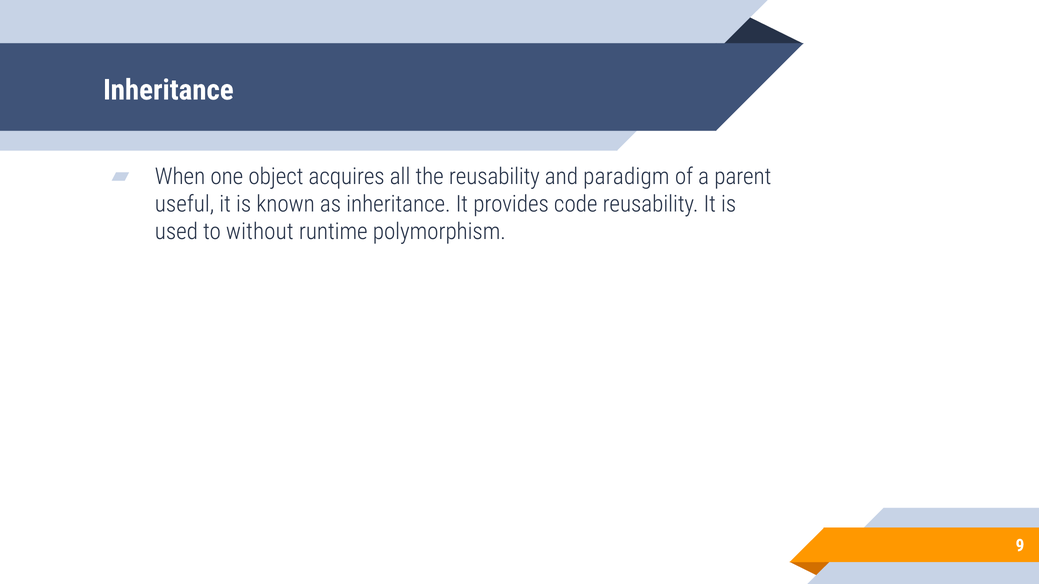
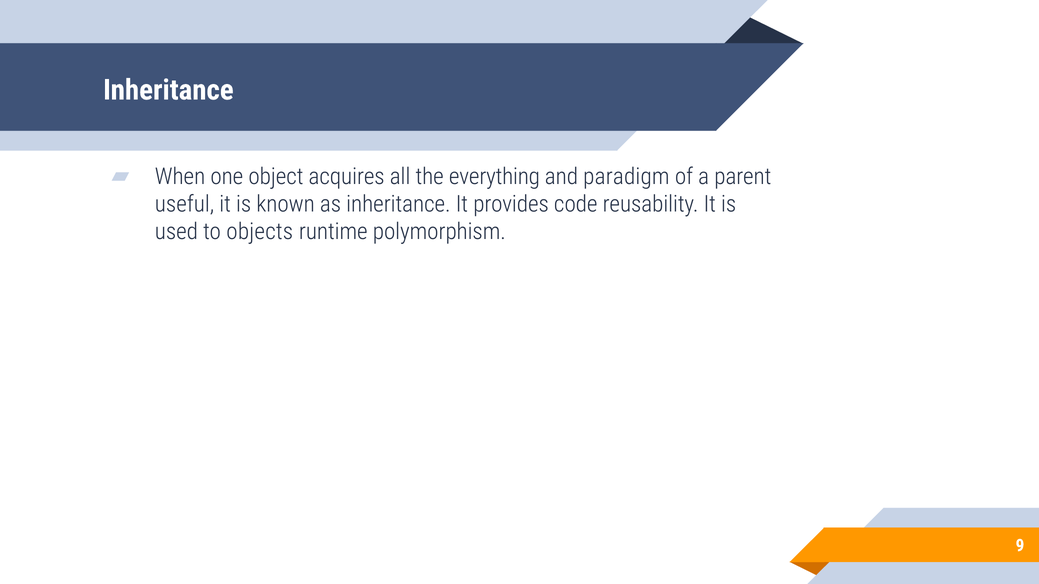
the reusability: reusability -> everything (494, 177)
without: without -> objects (260, 232)
